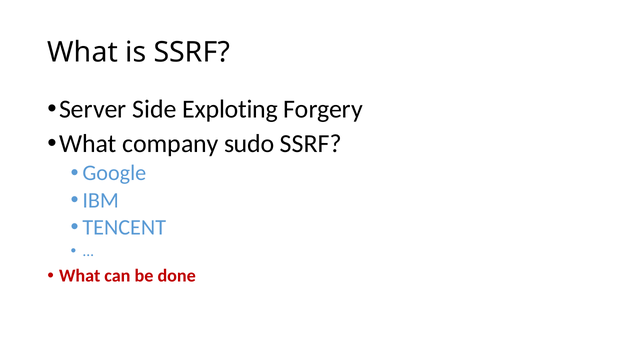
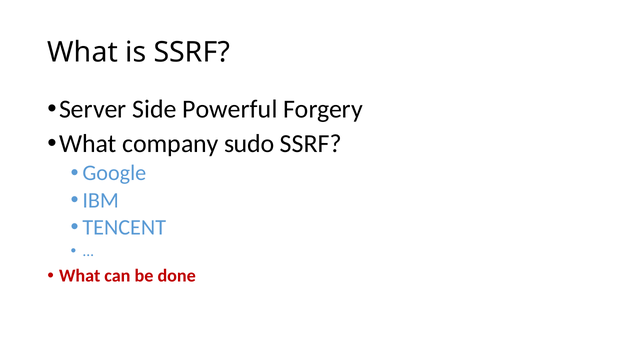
Exploting: Exploting -> Powerful (230, 109)
